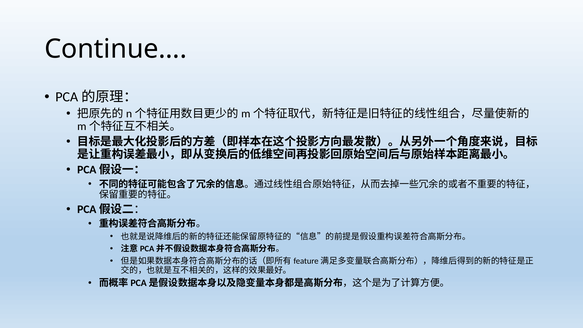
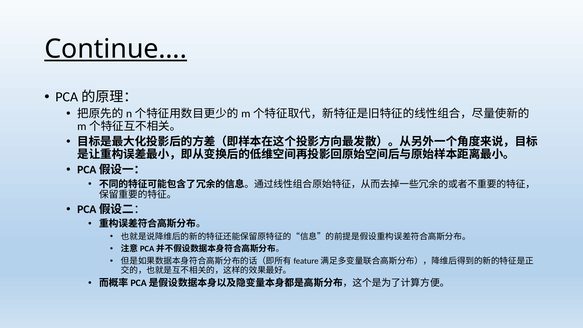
Continue… underline: none -> present (116, 49)
